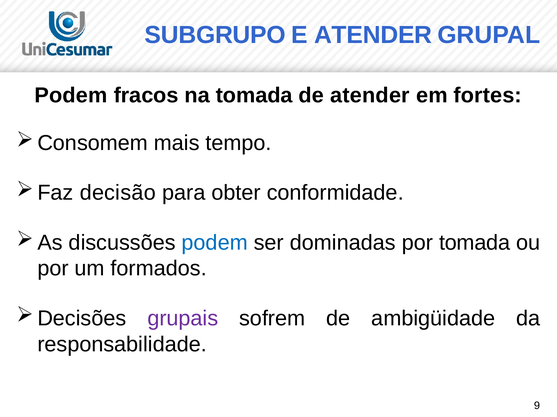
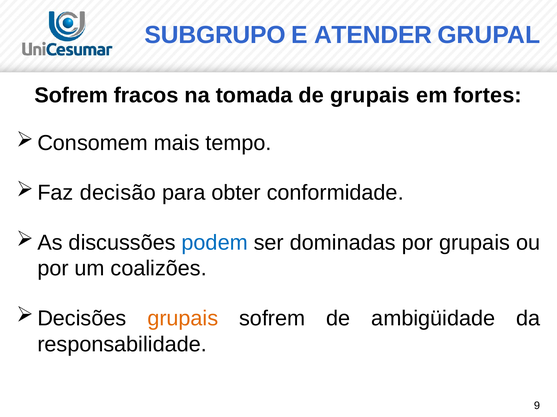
Podem: Podem -> Sofrem (71, 96)
de atender: atender -> grupais (370, 96)
por tomada: tomada -> grupais (475, 243)
formados: formados -> coalizões (159, 269)
grupais colour: purple -> orange (183, 319)
